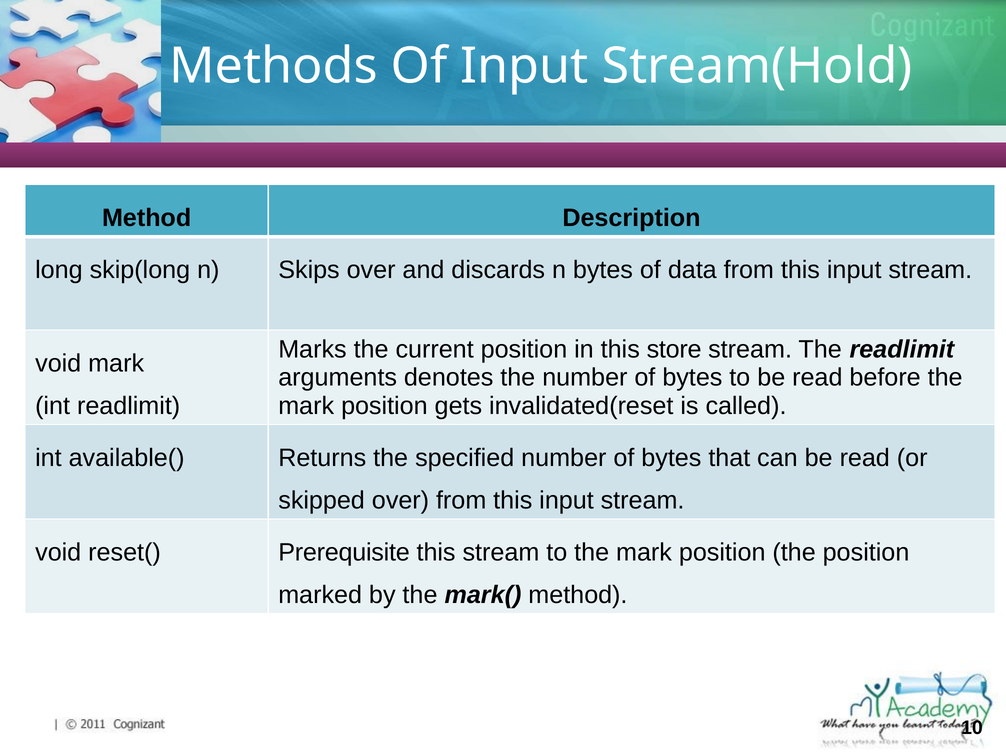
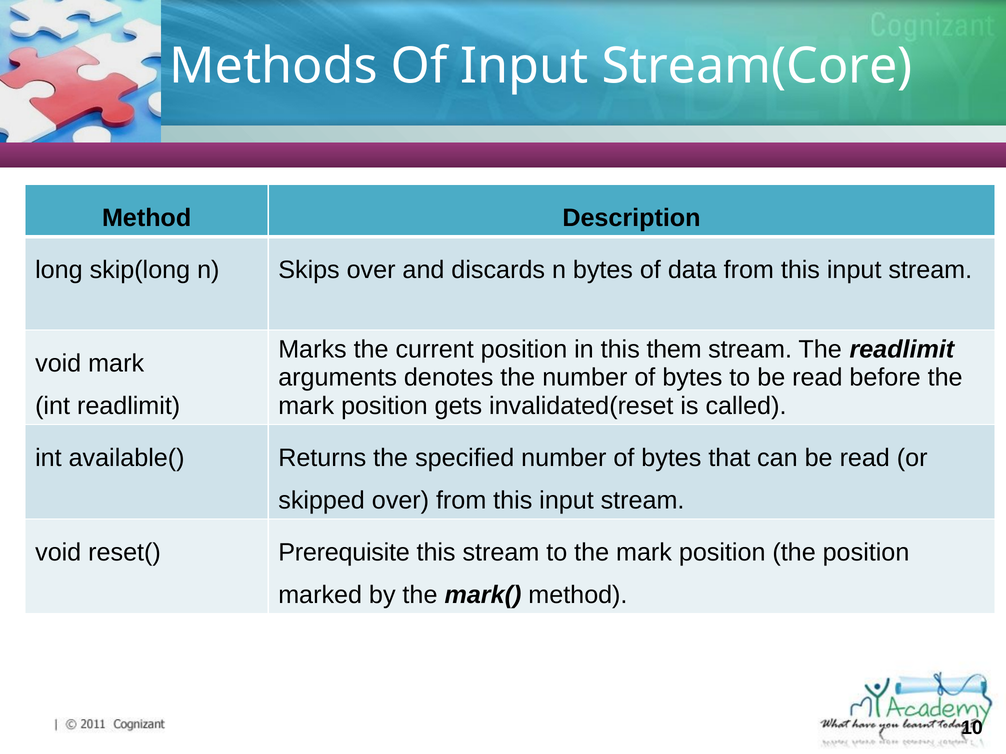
Stream(Hold: Stream(Hold -> Stream(Core (757, 66)
store: store -> them (674, 350)
